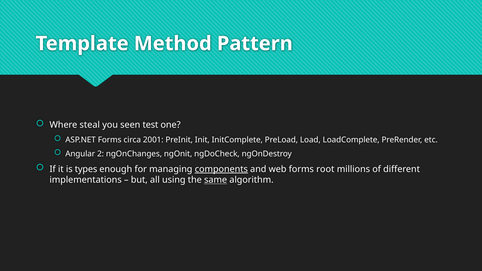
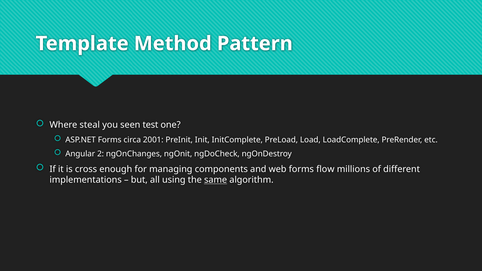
types: types -> cross (86, 169)
components underline: present -> none (221, 169)
root: root -> flow (325, 169)
